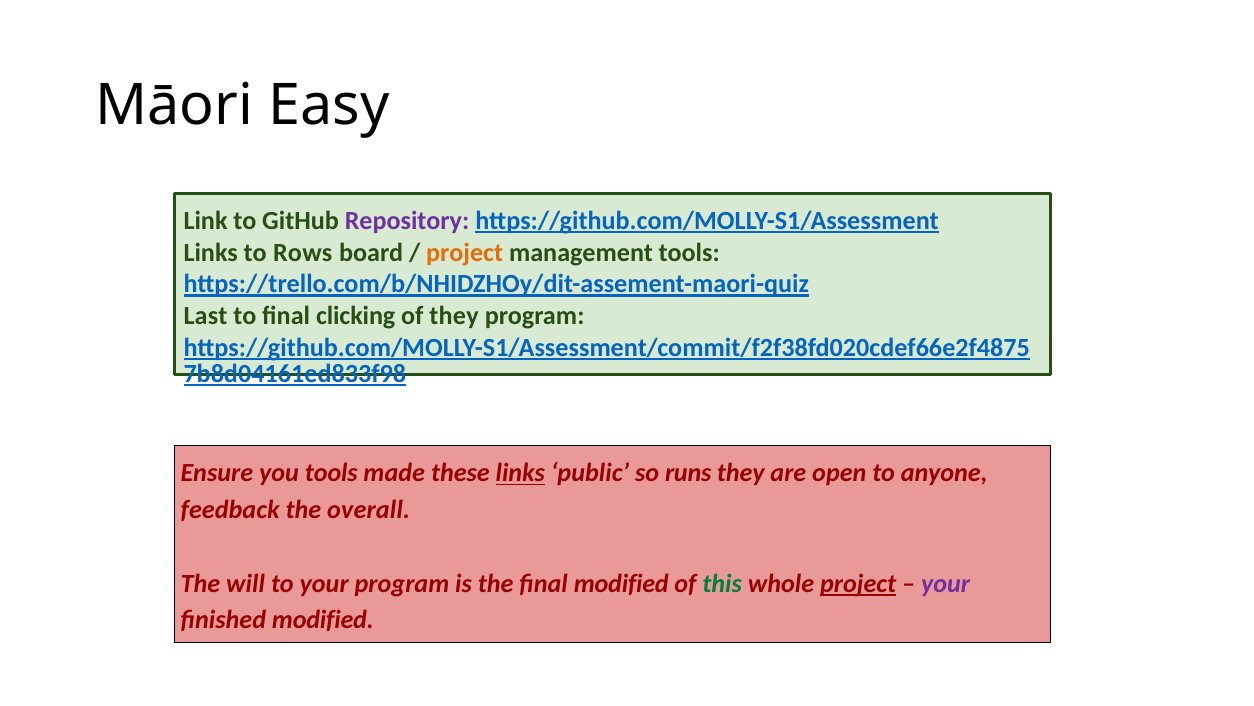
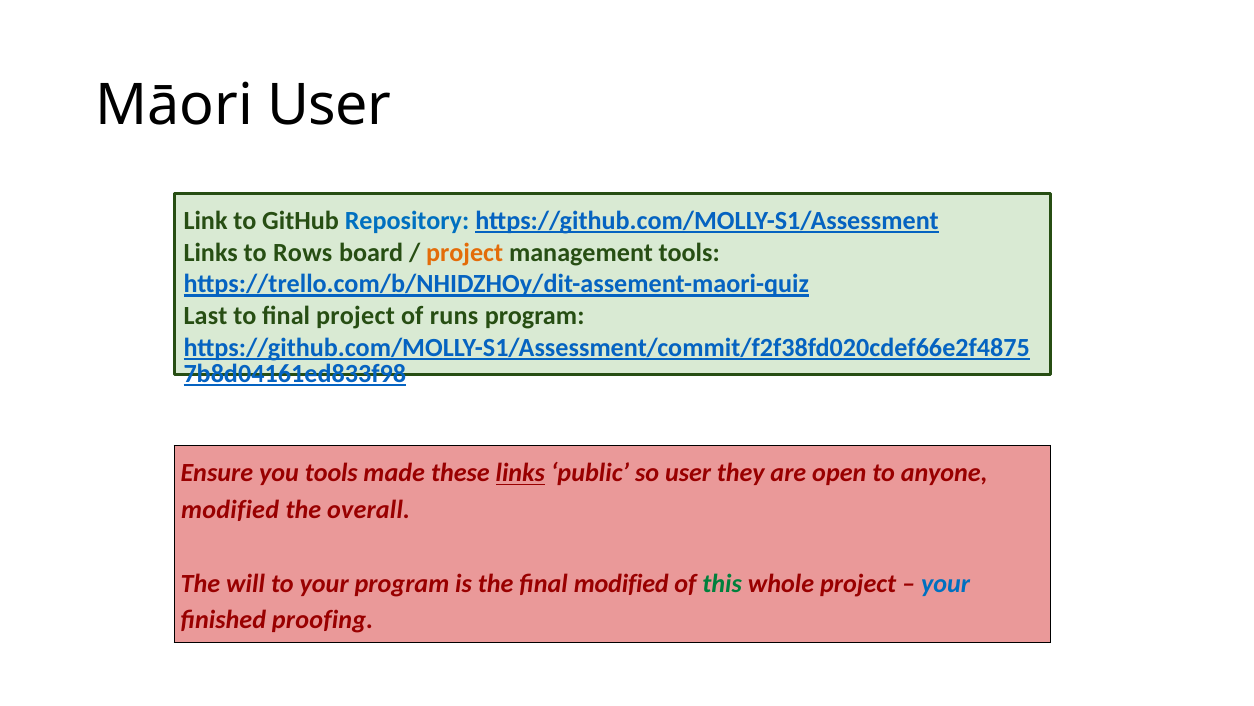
Māori Easy: Easy -> User (330, 105)
Repository colour: purple -> blue (407, 221)
final clicking: clicking -> project (355, 316)
of they: they -> runs (454, 316)
so runs: runs -> user (688, 473)
feedback: feedback -> modified (230, 509)
project underline: present -> none (858, 583)
your colour: purple -> blue (946, 583)
finished modified: modified -> proofing (323, 620)
